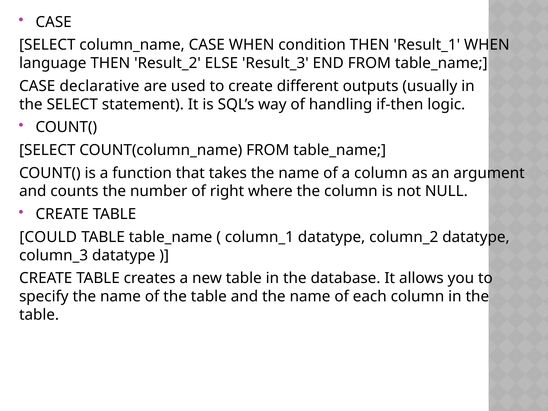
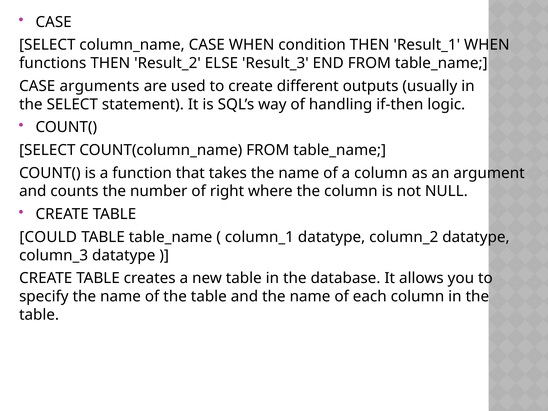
language: language -> functions (53, 63)
declarative: declarative -> arguments (99, 86)
